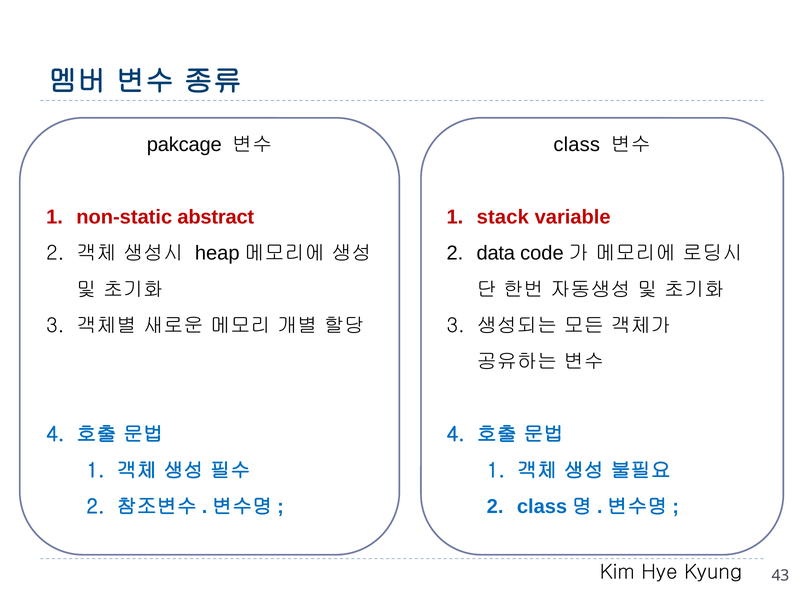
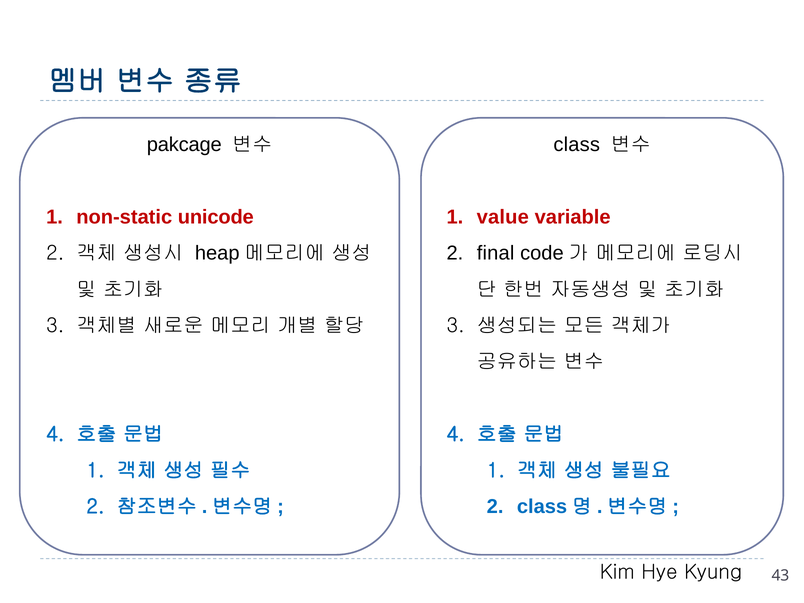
abstract: abstract -> unicode (216, 217)
stack: stack -> value (503, 217)
data: data -> final (496, 253)
